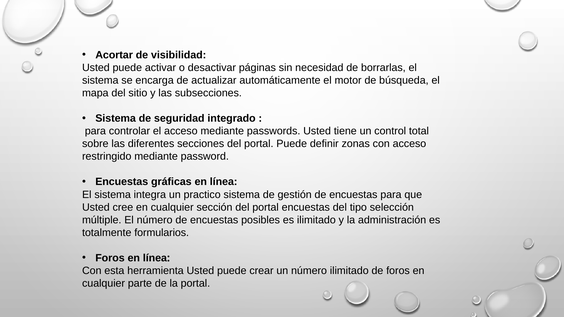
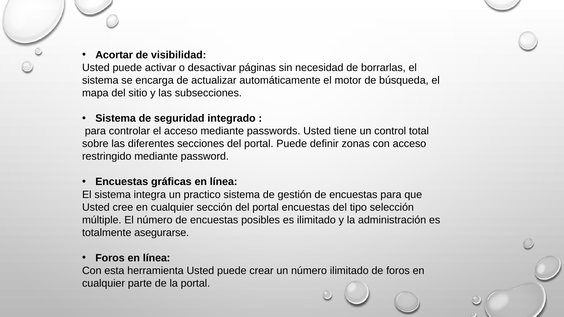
formularios: formularios -> asegurarse (162, 233)
